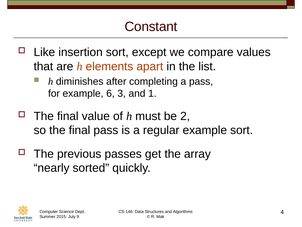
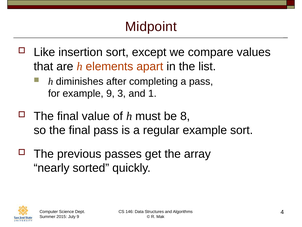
Constant: Constant -> Midpoint (151, 27)
example 6: 6 -> 9 (110, 93)
2: 2 -> 8 (185, 116)
